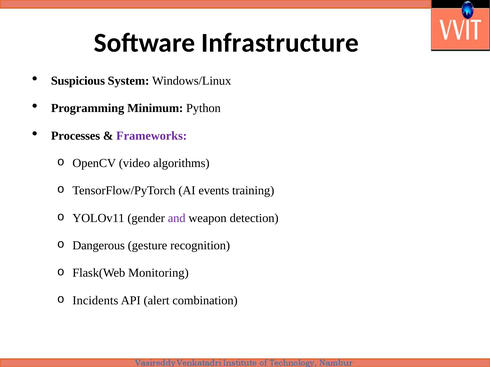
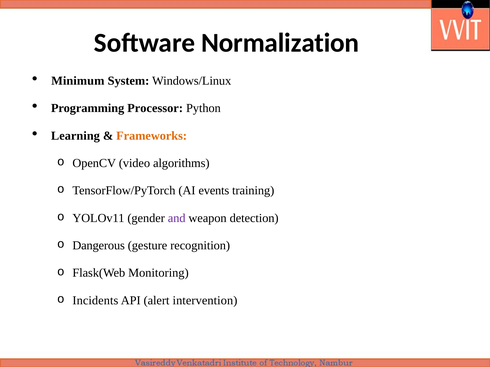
Infrastructure: Infrastructure -> Normalization (280, 43)
Suspicious: Suspicious -> Minimum (78, 81)
Minimum: Minimum -> Processor (155, 108)
Processes: Processes -> Learning (75, 136)
Frameworks colour: purple -> orange (152, 136)
combination: combination -> intervention (205, 301)
